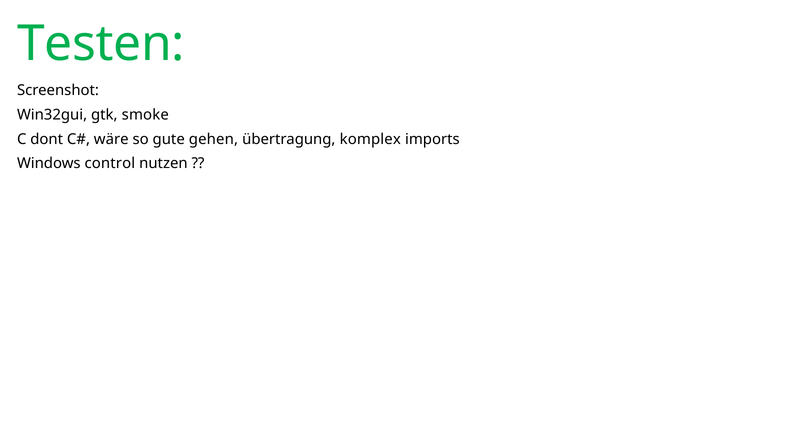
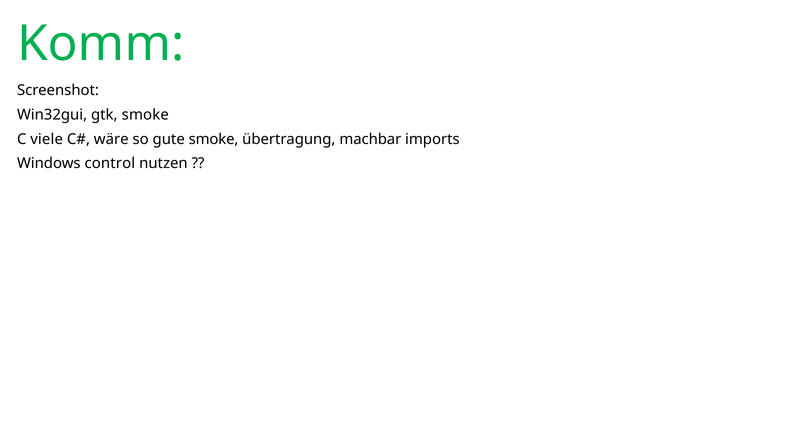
Testen: Testen -> Komm (101, 44)
dont: dont -> viele (47, 139)
gute gehen: gehen -> smoke (214, 139)
komplex: komplex -> machbar (370, 139)
